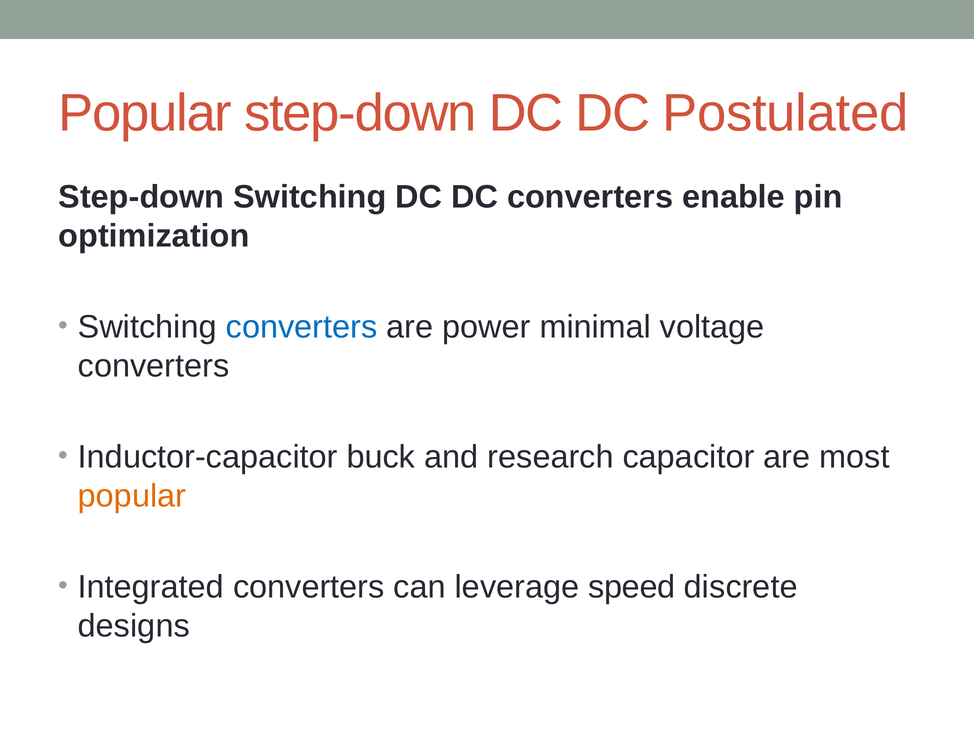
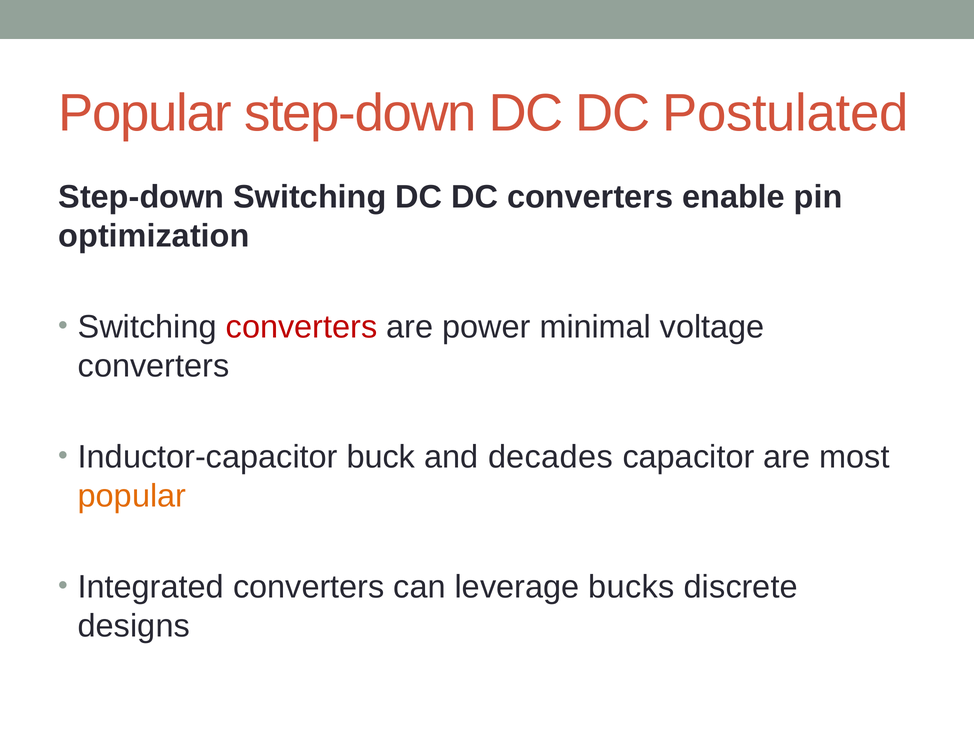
converters colour: blue -> red (302, 327)
research: research -> decades (550, 457)
speed: speed -> bucks (631, 587)
